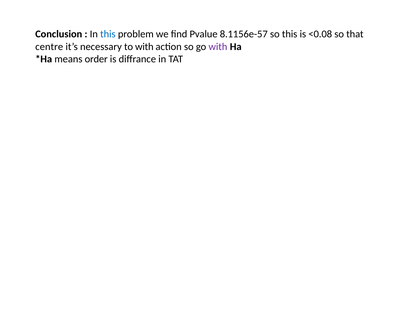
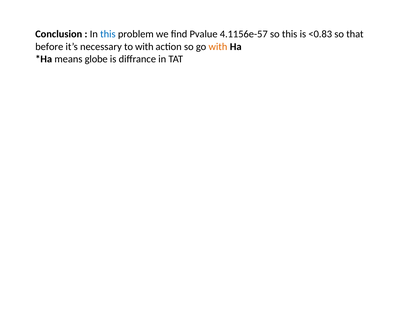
8.1156e-57: 8.1156e-57 -> 4.1156e-57 (244, 34)
<0.08: <0.08 -> <0.83 (320, 34)
centre: centre -> before (49, 47)
with colour: purple -> orange (218, 47)
order: order -> globe (96, 59)
